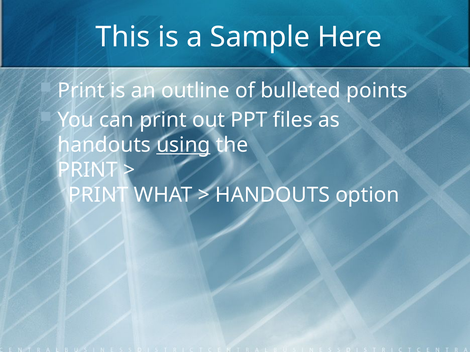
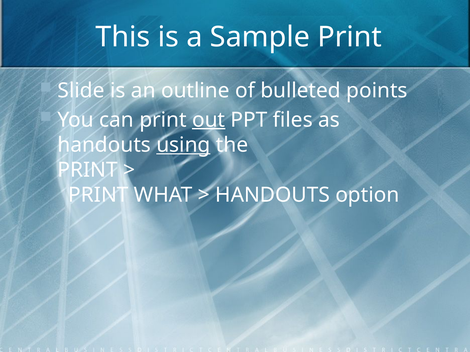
Sample Here: Here -> Print (350, 37)
Print: Print -> Slide (81, 91)
out underline: none -> present (209, 120)
